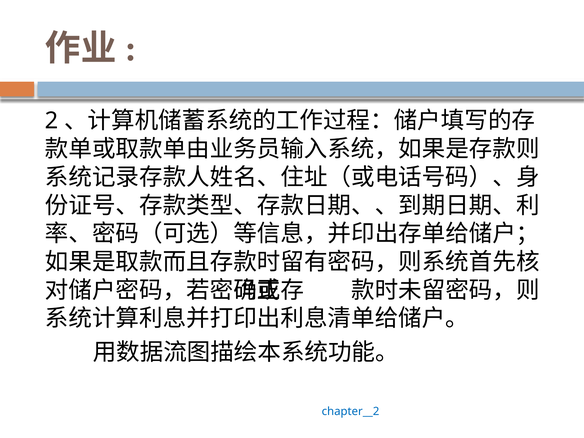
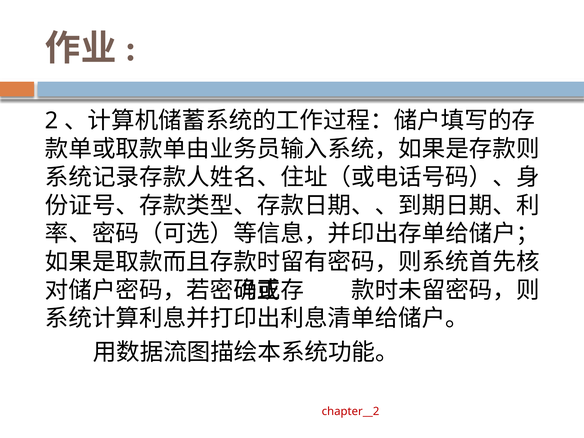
chapter__2 colour: blue -> red (351, 412)
